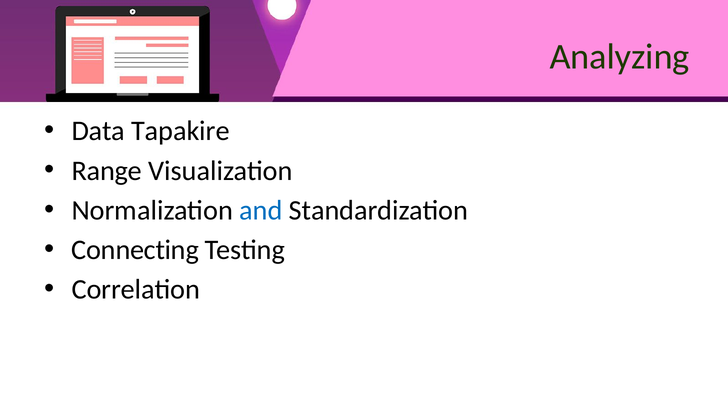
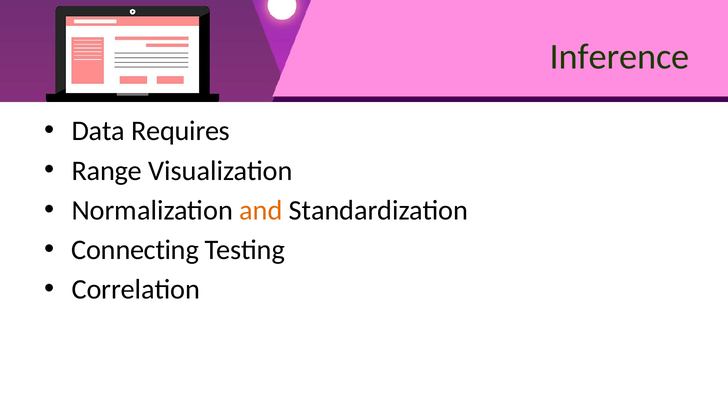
Analyzing: Analyzing -> Inference (620, 57)
Tapakire: Tapakire -> Requires (181, 131)
and colour: blue -> orange (261, 211)
